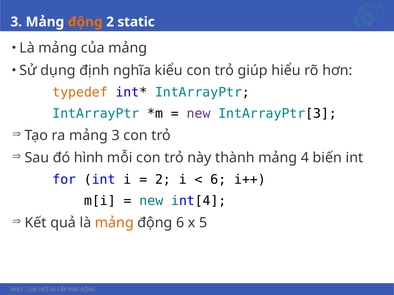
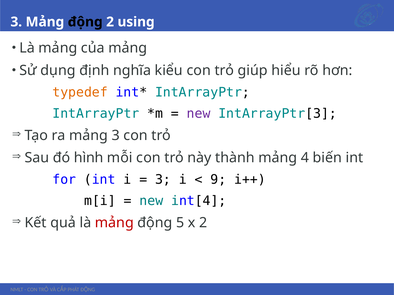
động colour: orange -> black (85, 22)
static: static -> using (136, 22)
2: 2 -> 3 (163, 180)
6: 6 -> 9 (218, 180)
mảng colour: orange -> red (114, 223)
động 6: 6 -> 5 (180, 223)
x 5: 5 -> 2 (203, 223)
